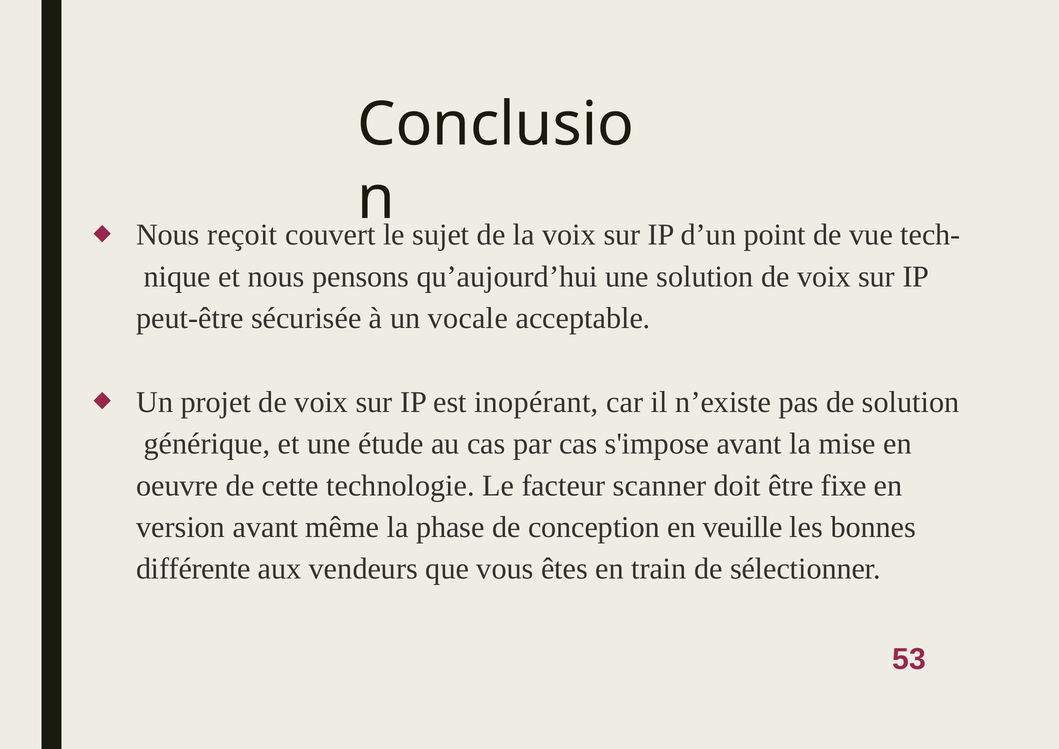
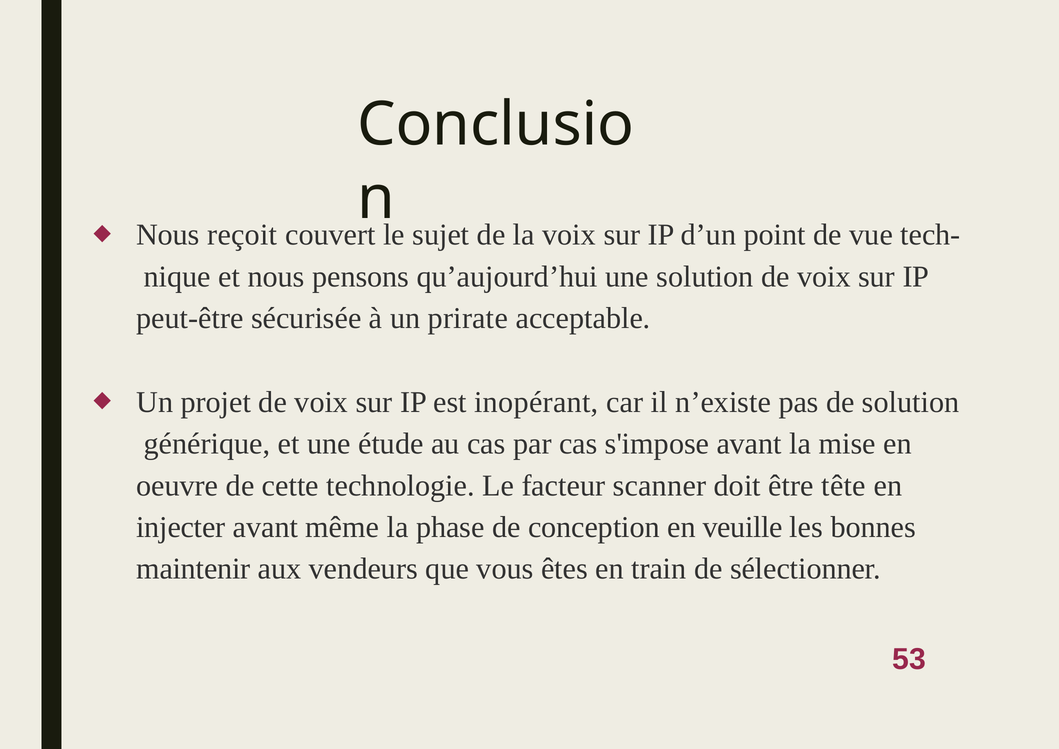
vocale: vocale -> prirate (468, 318)
fixe: fixe -> tête (844, 485)
version: version -> injecter (181, 527)
différente: différente -> maintenir (193, 568)
